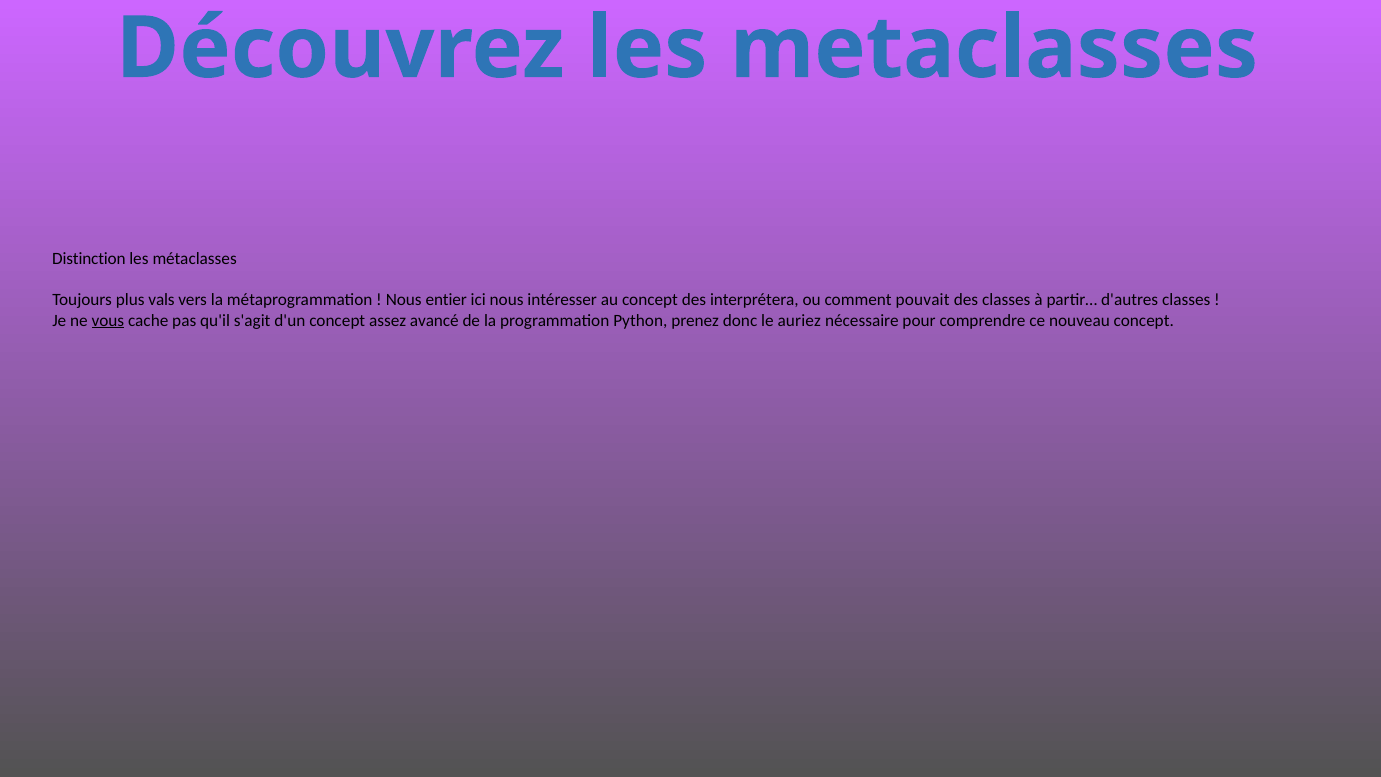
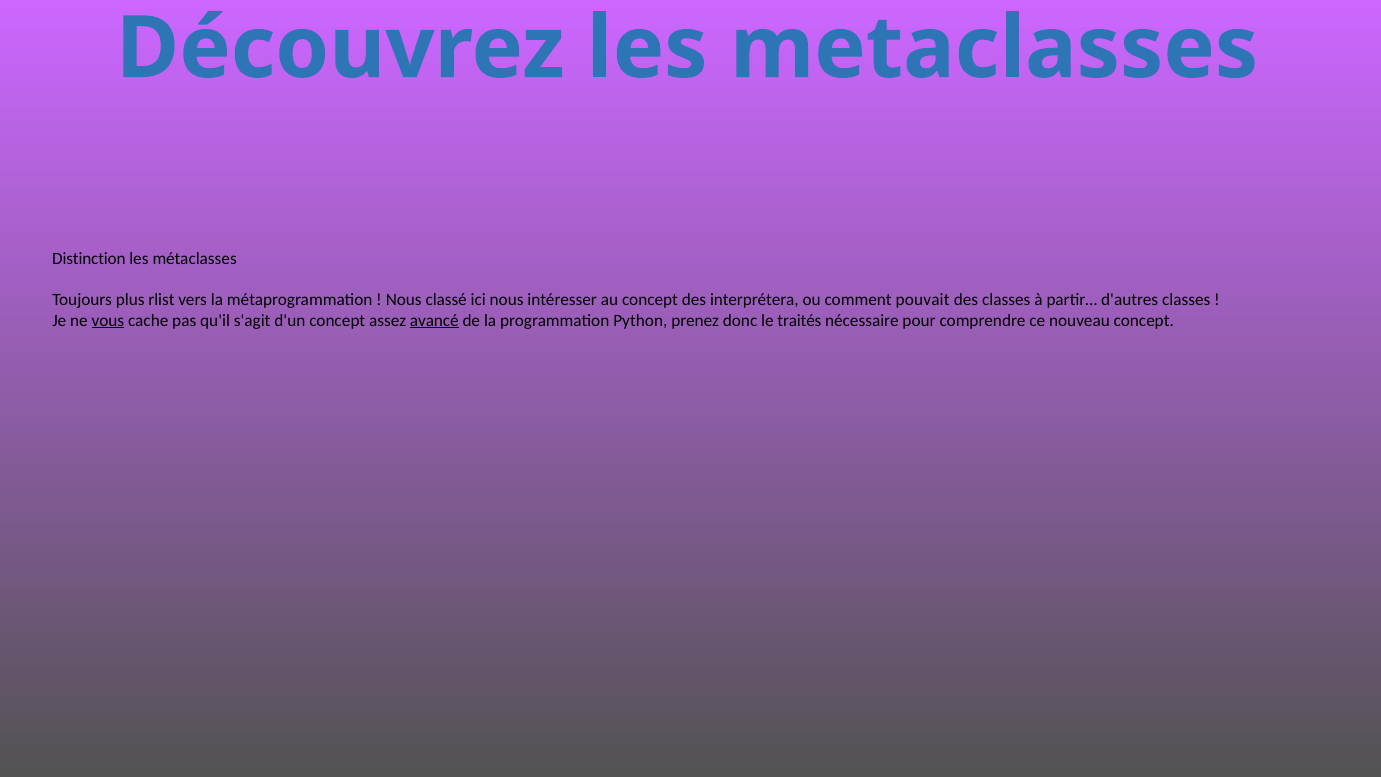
vals: vals -> rlist (161, 300)
entier: entier -> classé (446, 300)
avancé underline: none -> present (434, 320)
auriez: auriez -> traités (799, 320)
